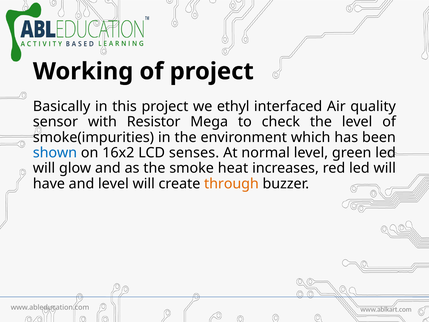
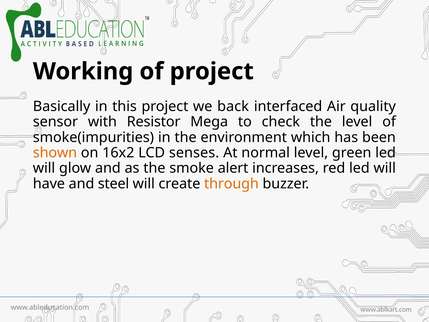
ethyl: ethyl -> back (233, 106)
shown colour: blue -> orange (55, 153)
heat: heat -> alert (233, 168)
and level: level -> steel (113, 183)
